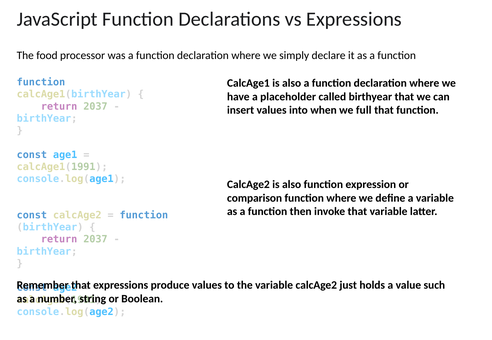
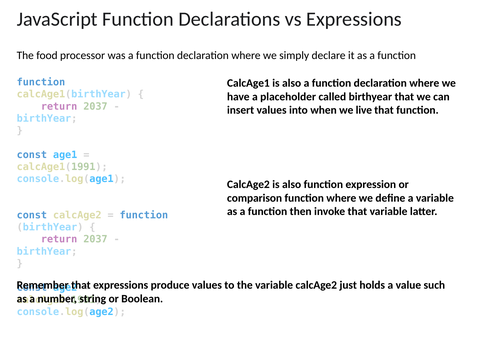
full: full -> live (364, 110)
